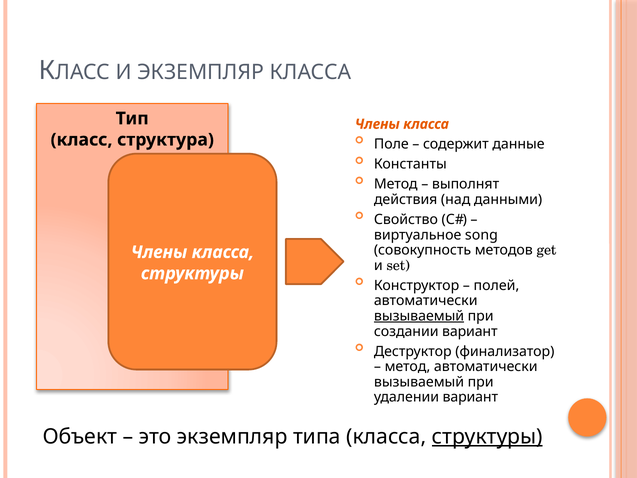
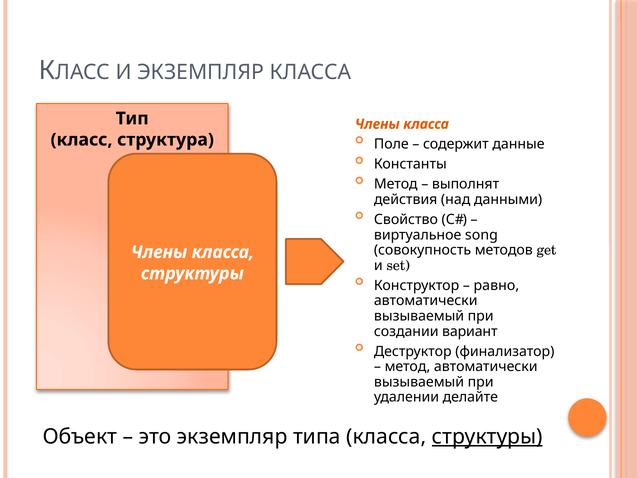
полей: полей -> равно (496, 285)
вызываемый underline: present -> none (419, 316)
удалении вариант: вариант -> делайте (470, 397)
